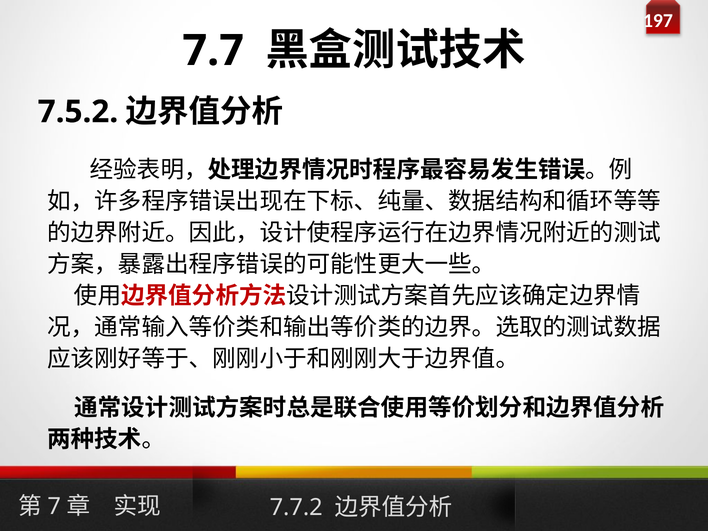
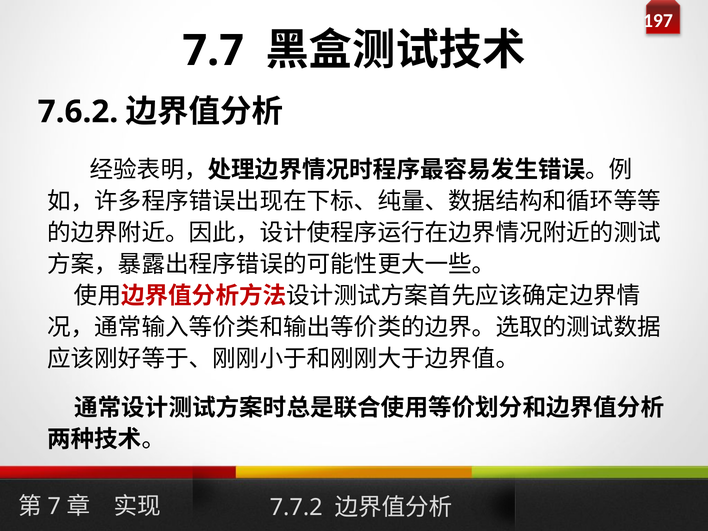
7.5.2: 7.5.2 -> 7.6.2 (78, 112)
